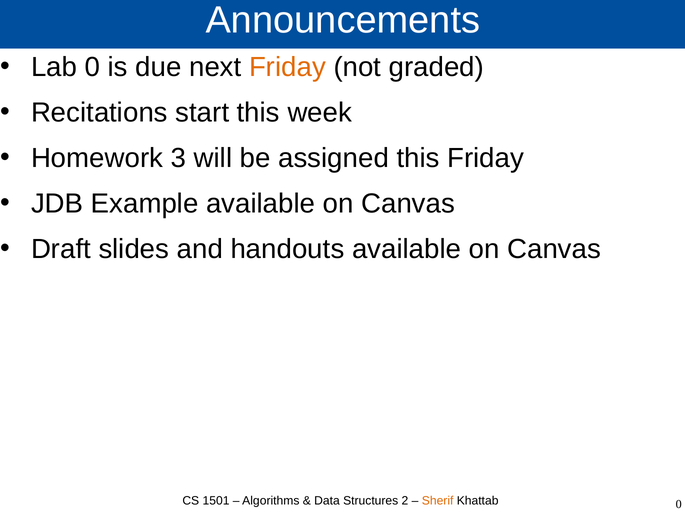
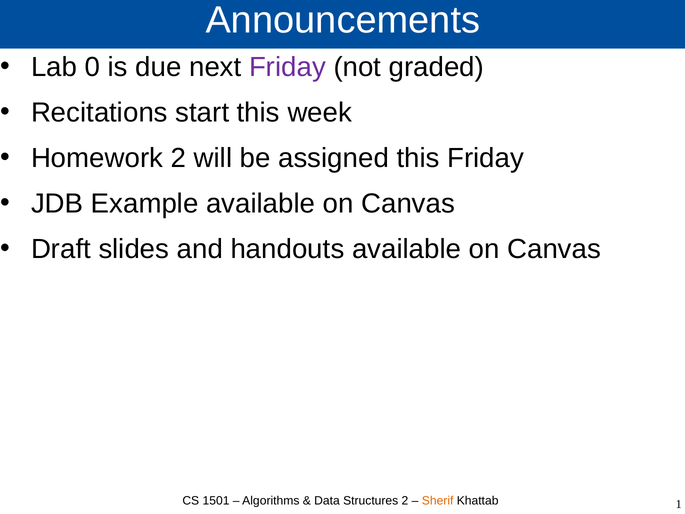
Friday colour: orange -> purple (287, 67)
Homework 3: 3 -> 2 (179, 158)
Khattab 0: 0 -> 1 (679, 504)
